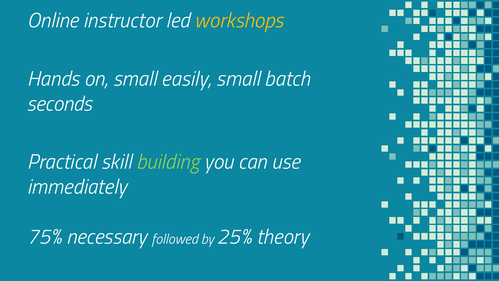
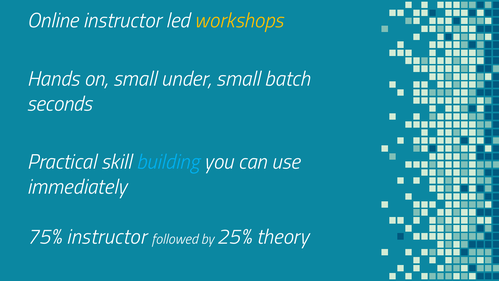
easily: easily -> under (187, 79)
building colour: light green -> light blue (168, 162)
75% necessary: necessary -> instructor (107, 237)
